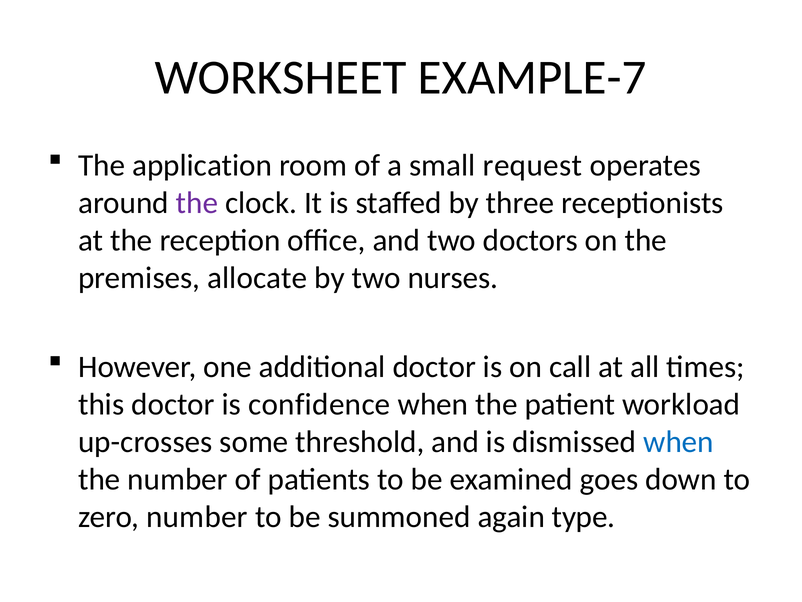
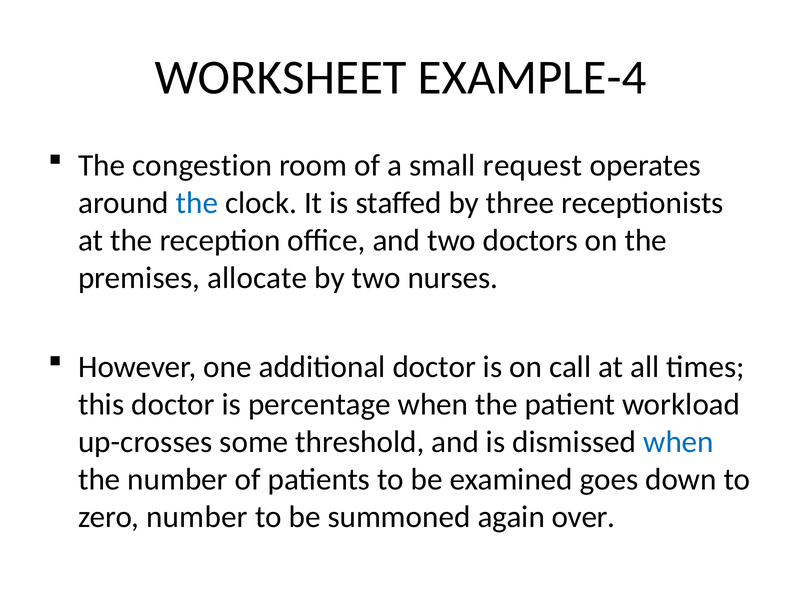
EXAMPLE-7: EXAMPLE-7 -> EXAMPLE-4 (532, 78)
application: application -> congestion (202, 165)
the colour: purple -> blue (197, 203)
confidence: confidence -> percentage (319, 404)
type: type -> over (584, 517)
